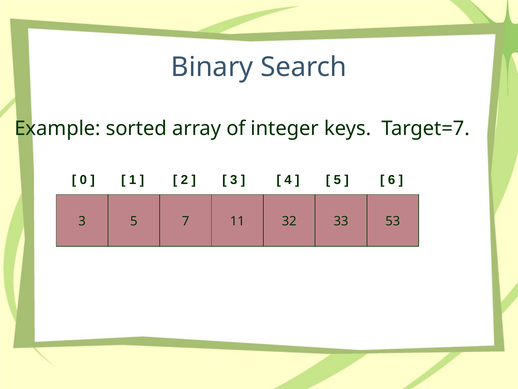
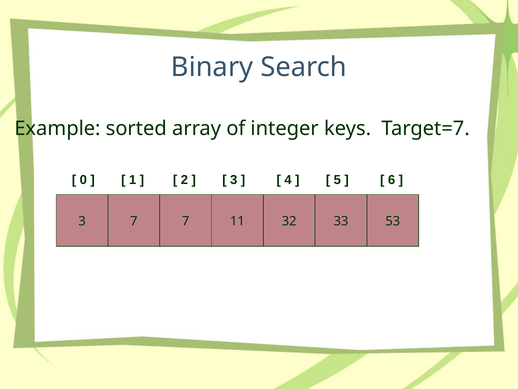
3 5: 5 -> 7 (134, 221)
